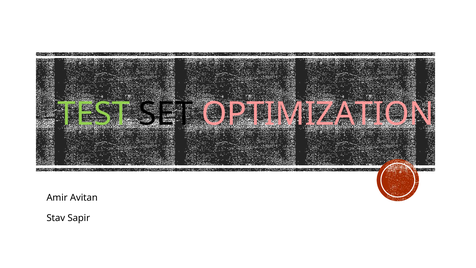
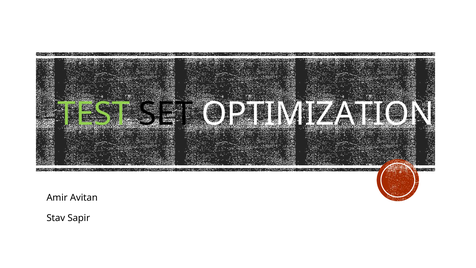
OPTIMIZATION colour: pink -> white (318, 114)
